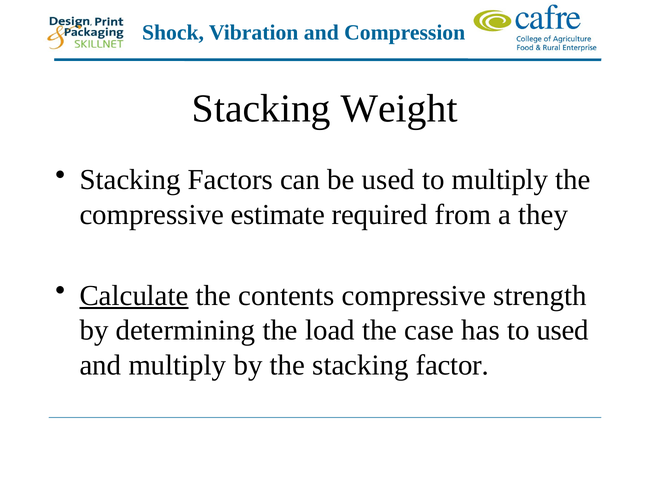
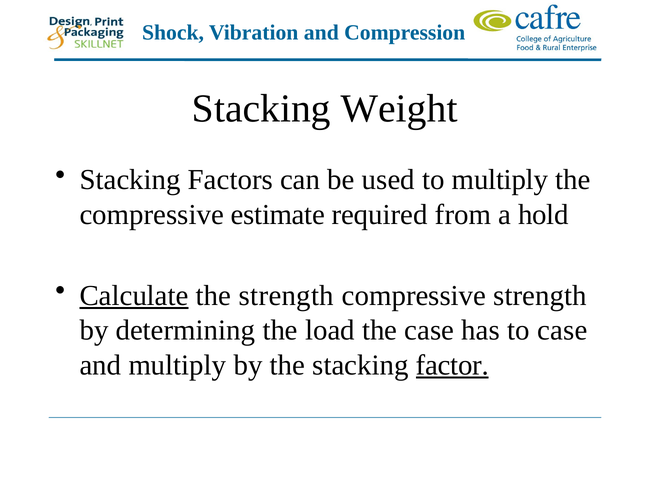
they: they -> hold (543, 214)
the contents: contents -> strength (286, 295)
to used: used -> case (562, 330)
factor underline: none -> present (452, 365)
